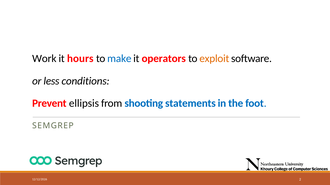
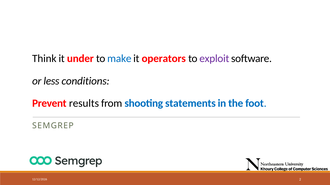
Work: Work -> Think (44, 59)
hours: hours -> under (80, 59)
exploit colour: orange -> purple (214, 59)
ellipsis: ellipsis -> results (84, 104)
